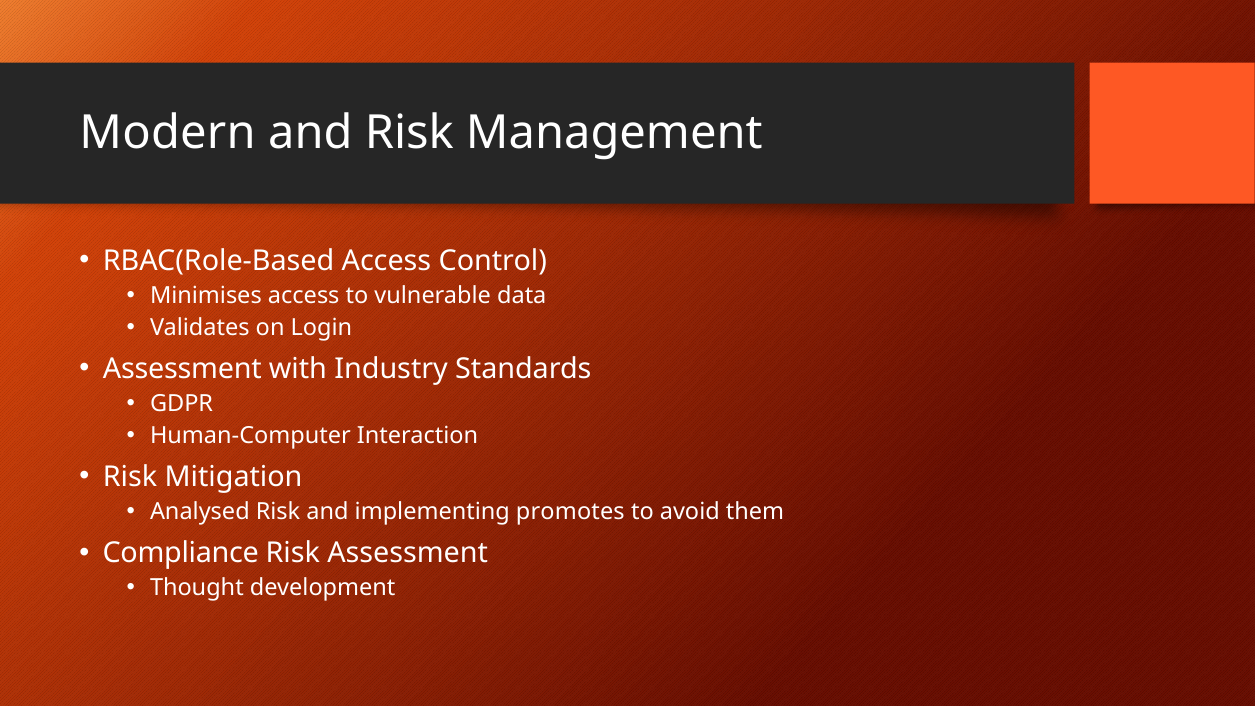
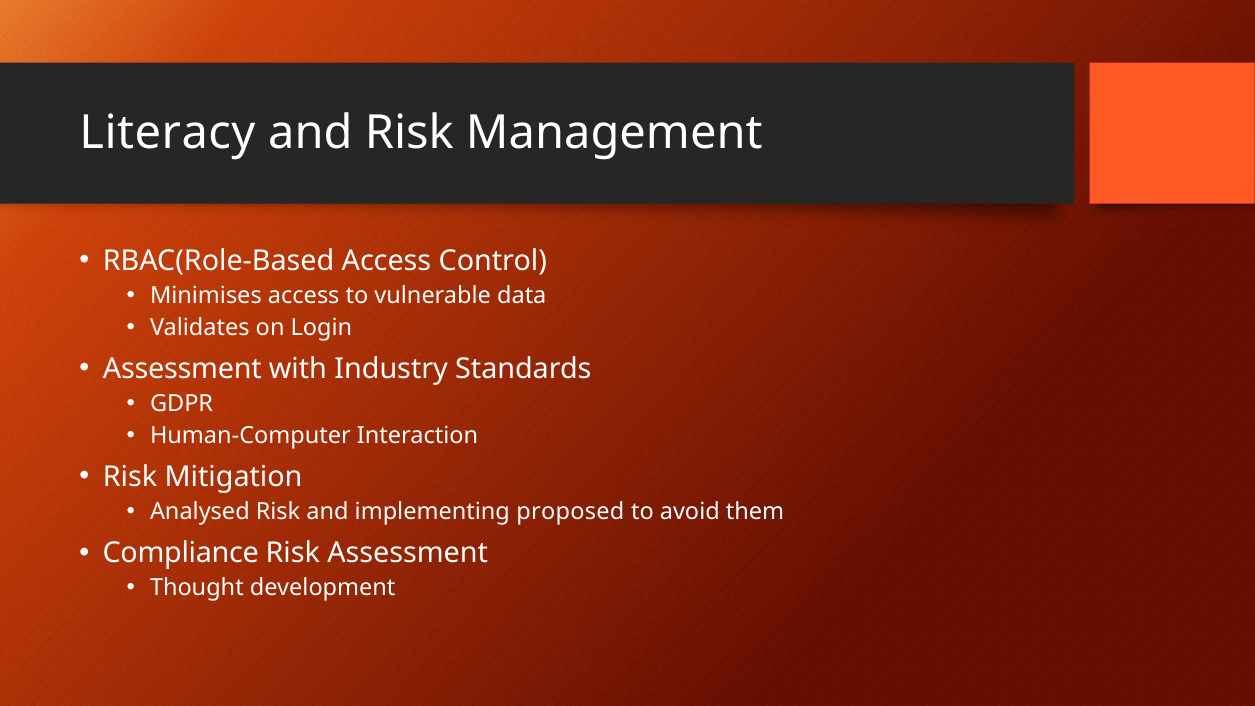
Modern: Modern -> Literacy (167, 133)
promotes: promotes -> proposed (570, 511)
